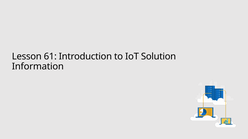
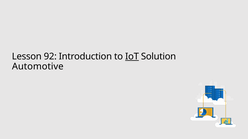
61: 61 -> 92 (50, 57)
IoT underline: none -> present (132, 57)
Information: Information -> Automotive (38, 67)
